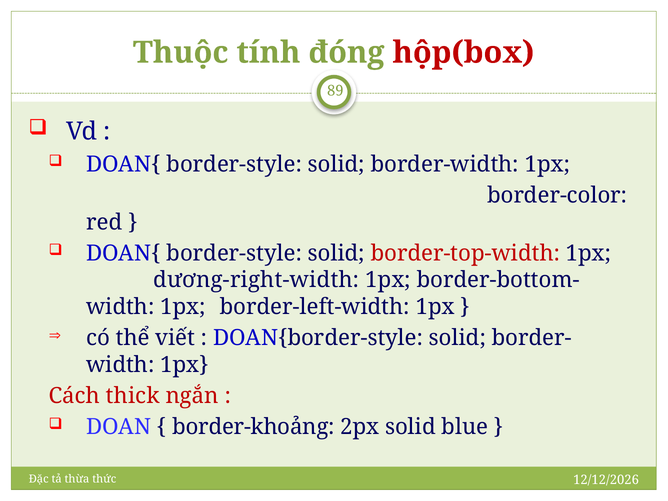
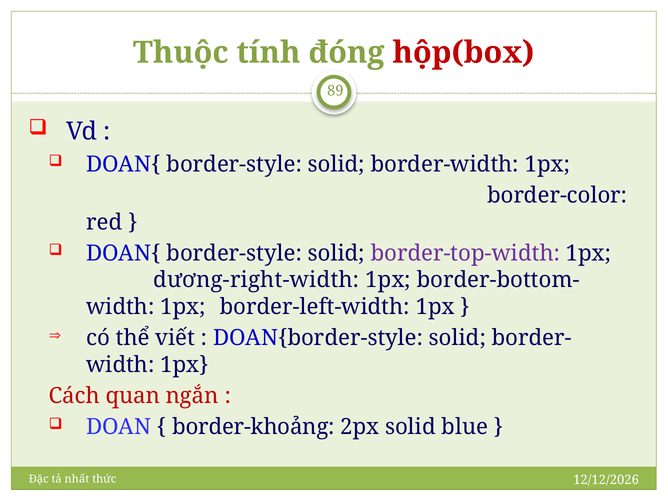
border-top-width colour: red -> purple (465, 253)
thick: thick -> quan (133, 396)
thừa: thừa -> nhất (77, 479)
